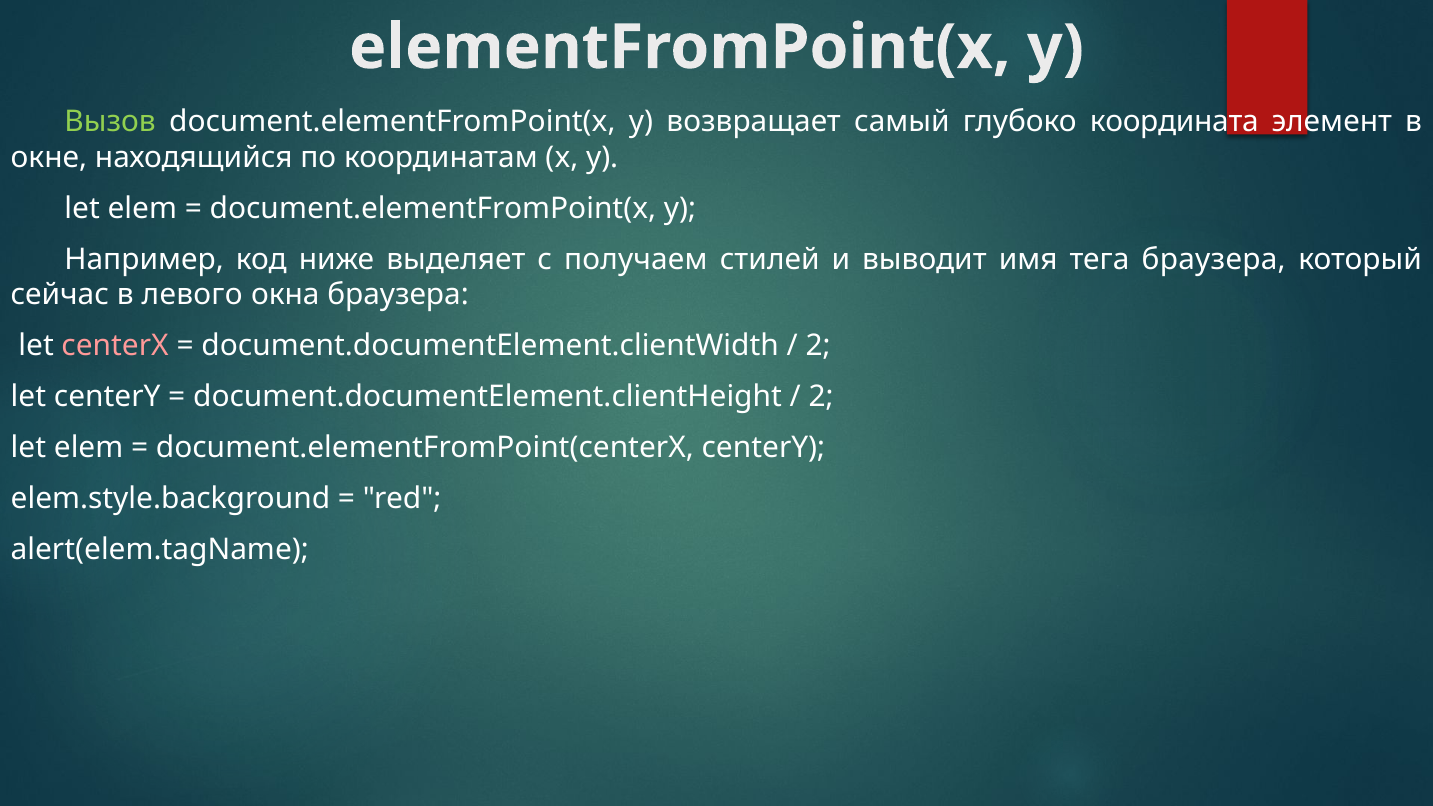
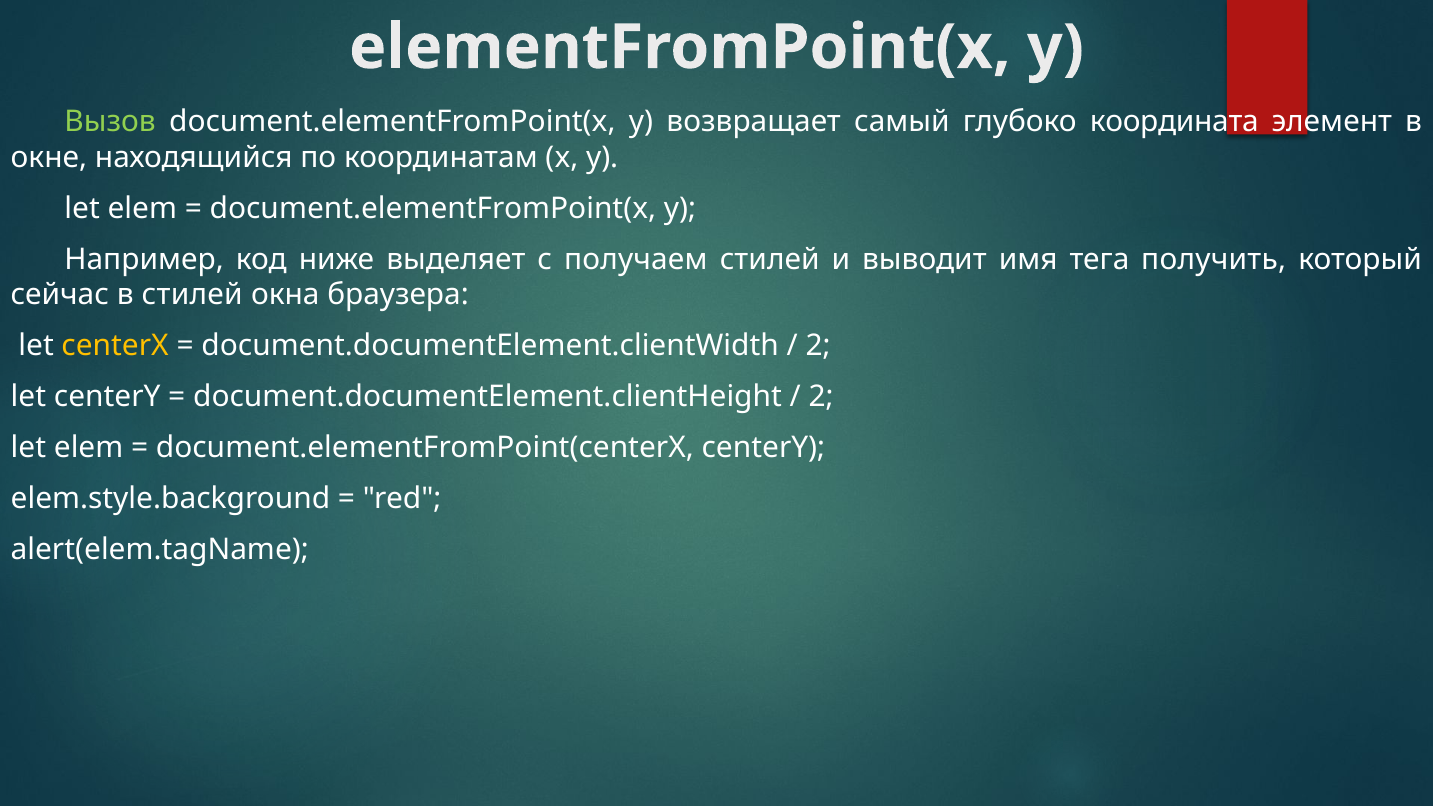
тега браузера: браузера -> получить (1214, 259)
в левого: левого -> стилей (192, 295)
centerX colour: pink -> yellow (115, 346)
